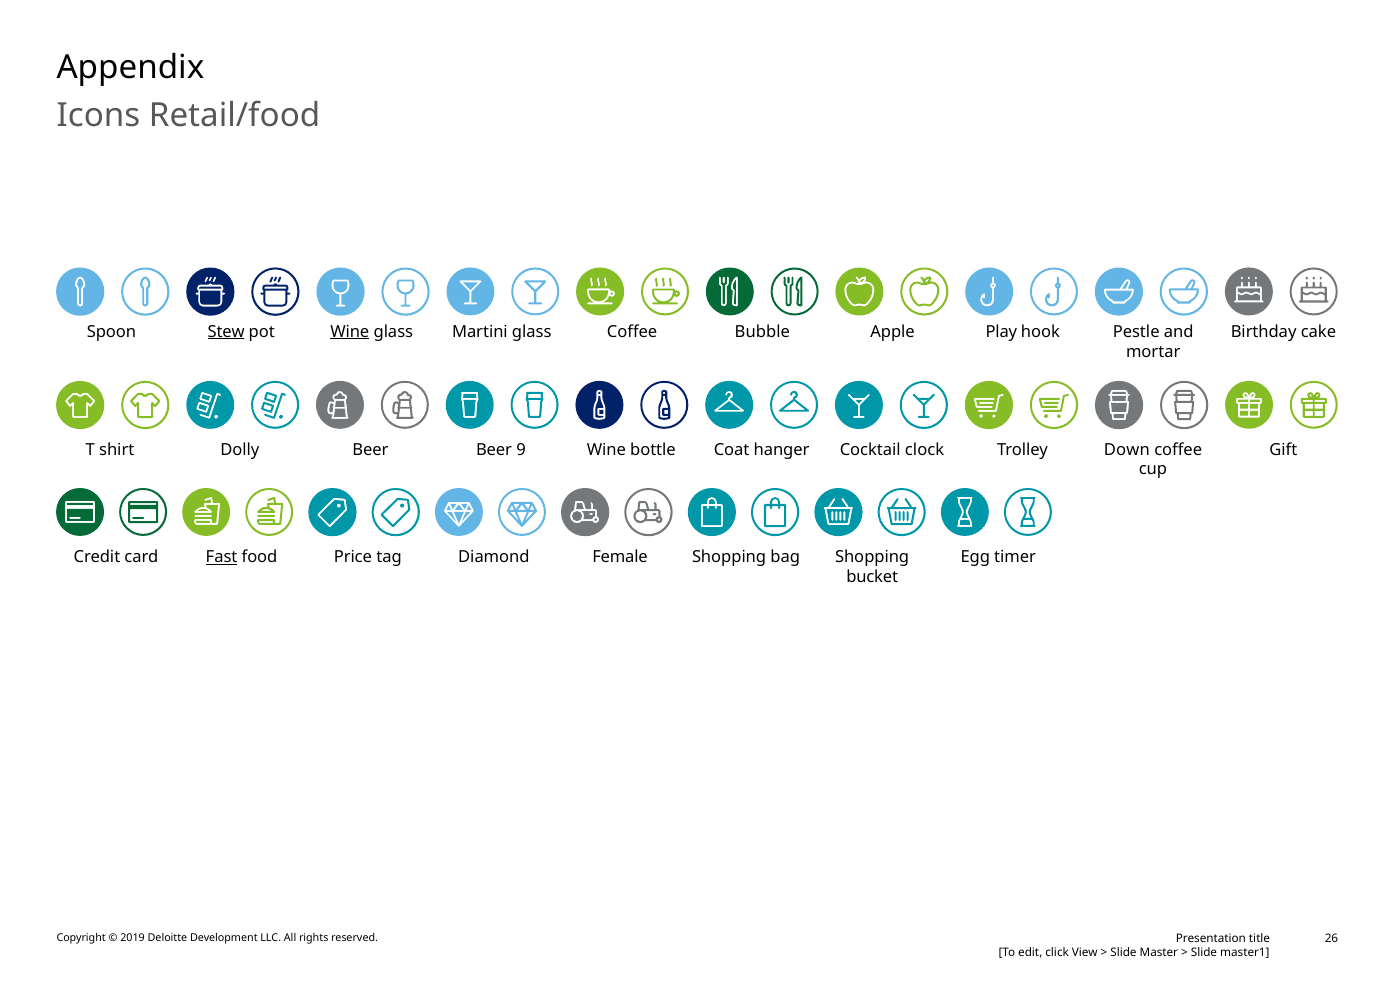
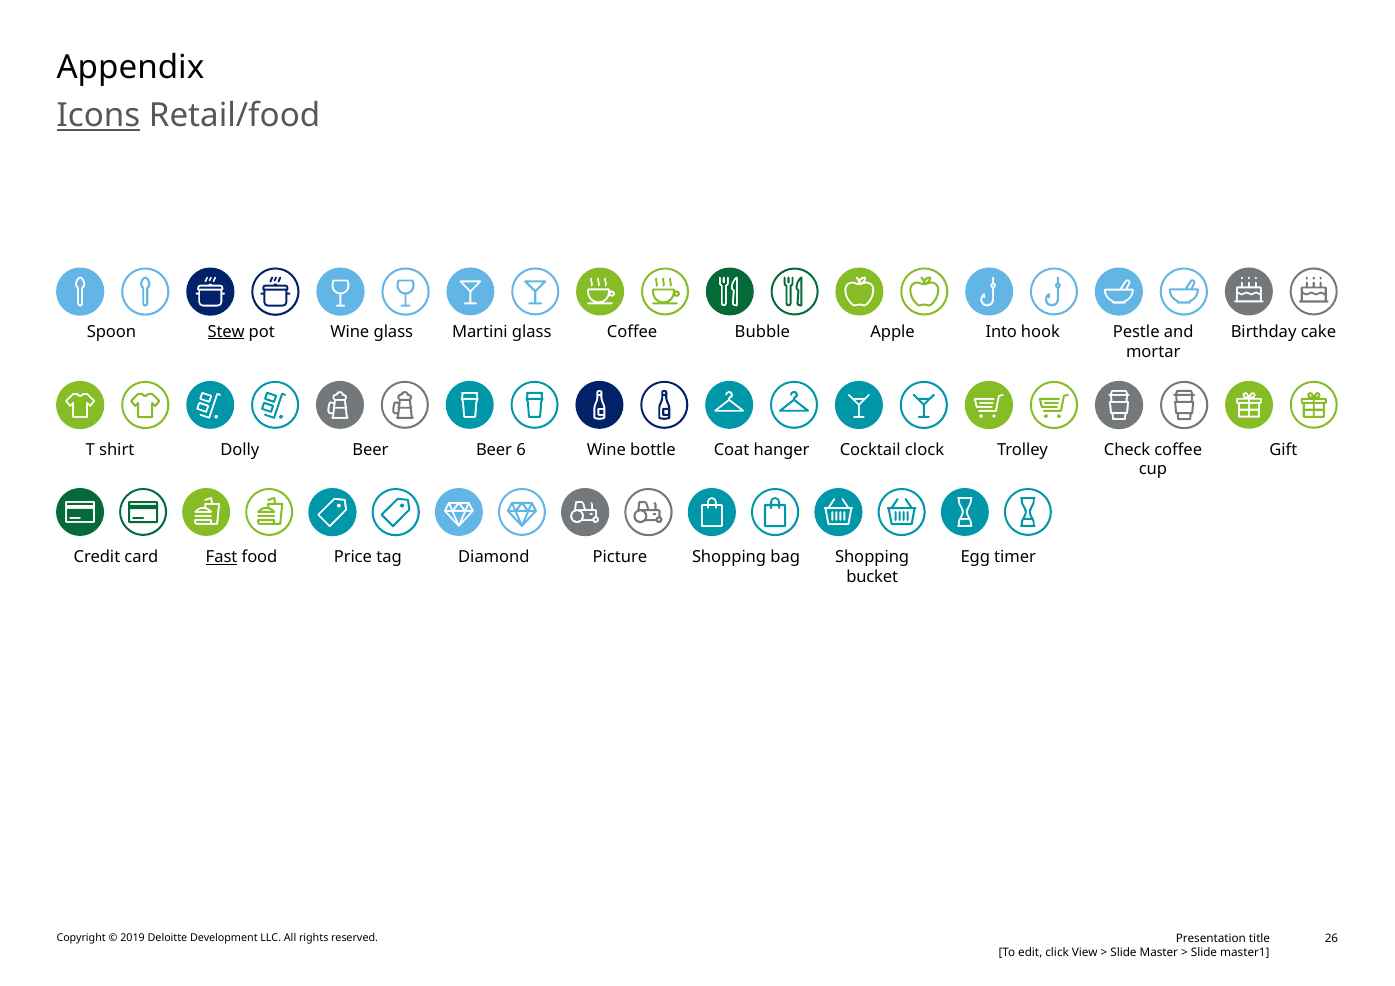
Icons underline: none -> present (98, 116)
Wine underline: present -> none (350, 332)
Play: Play -> Into (1001, 332)
9: 9 -> 6 (521, 450)
Down: Down -> Check (1127, 450)
Female: Female -> Picture (620, 557)
